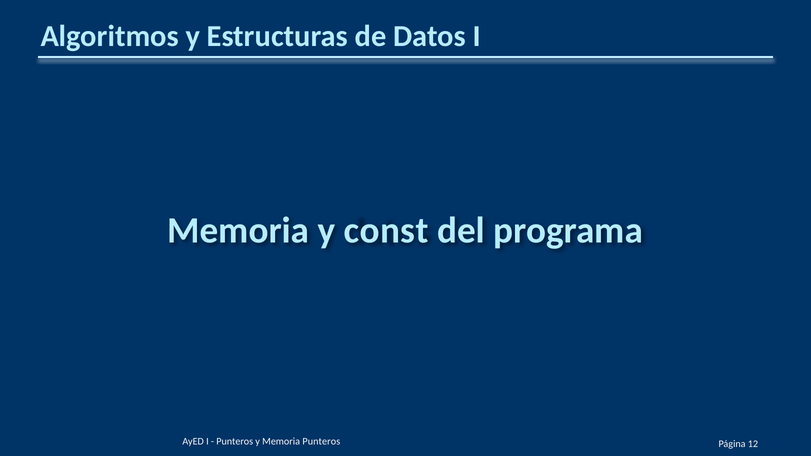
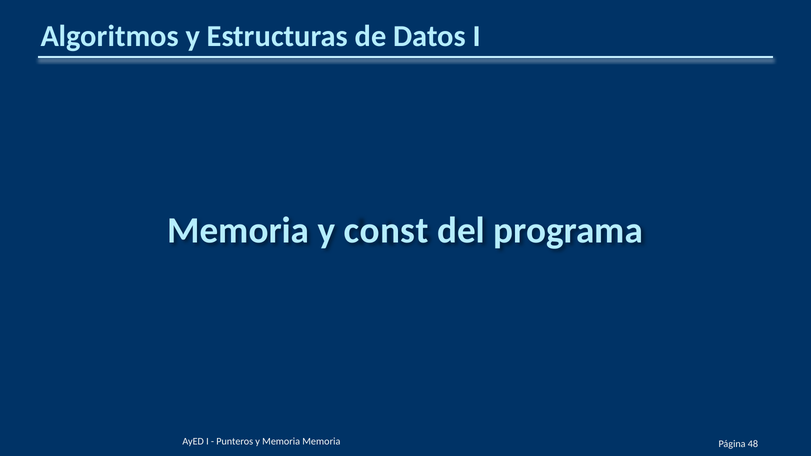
y Memoria Punteros: Punteros -> Memoria (321, 442)
12: 12 -> 48 (753, 444)
